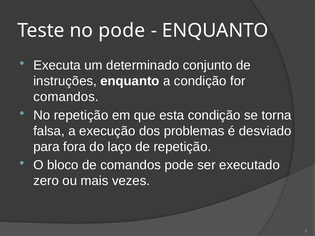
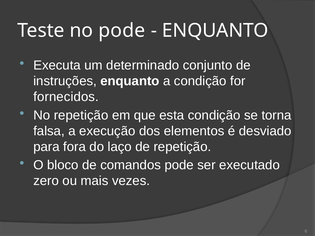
comandos: comandos -> fornecidos (66, 97)
problemas: problemas -> elementos (194, 131)
